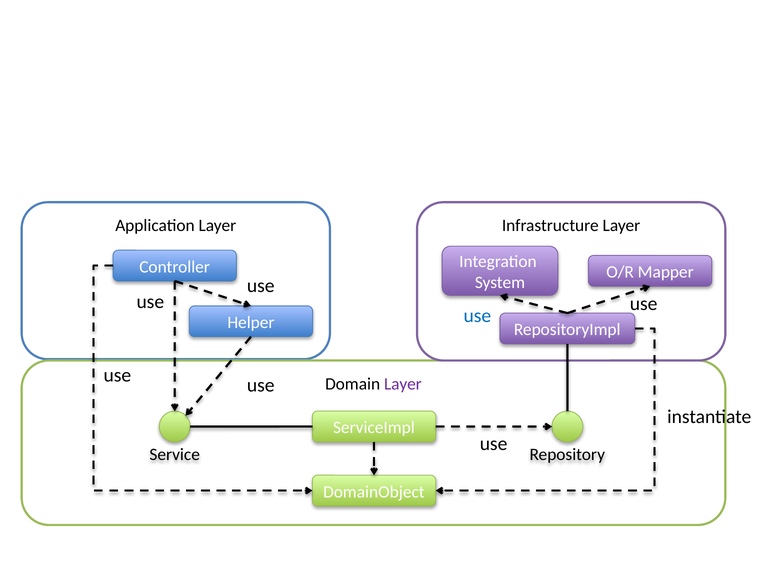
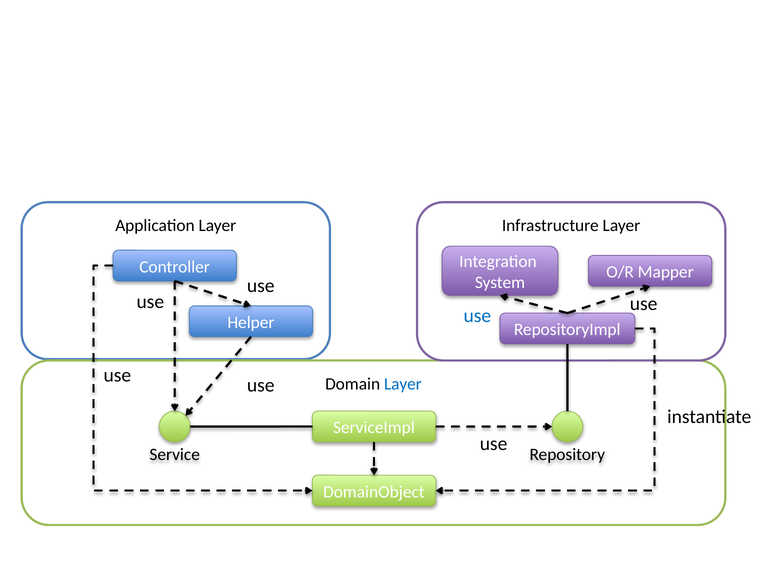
Layer colour: purple -> blue (403, 384)
